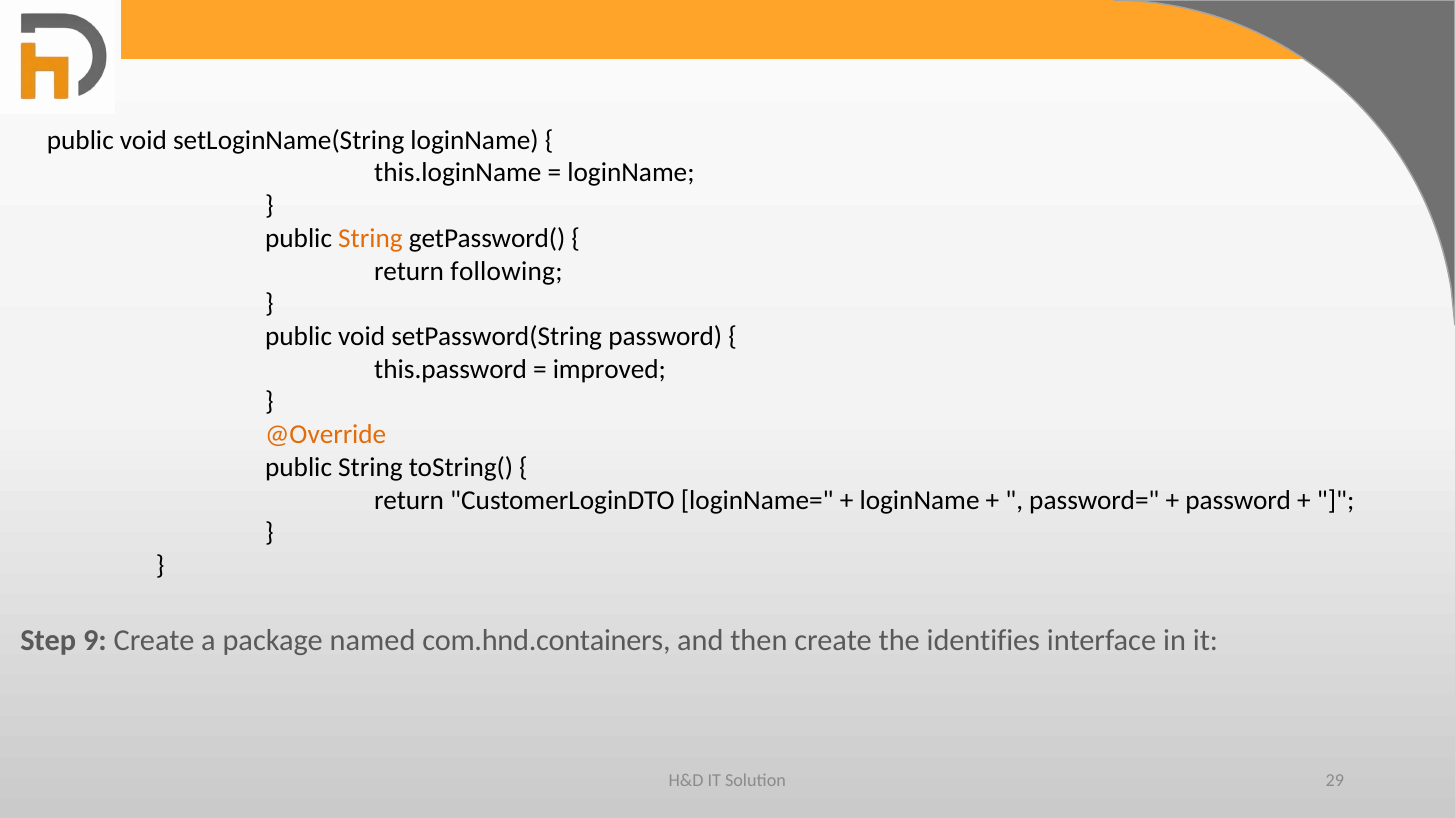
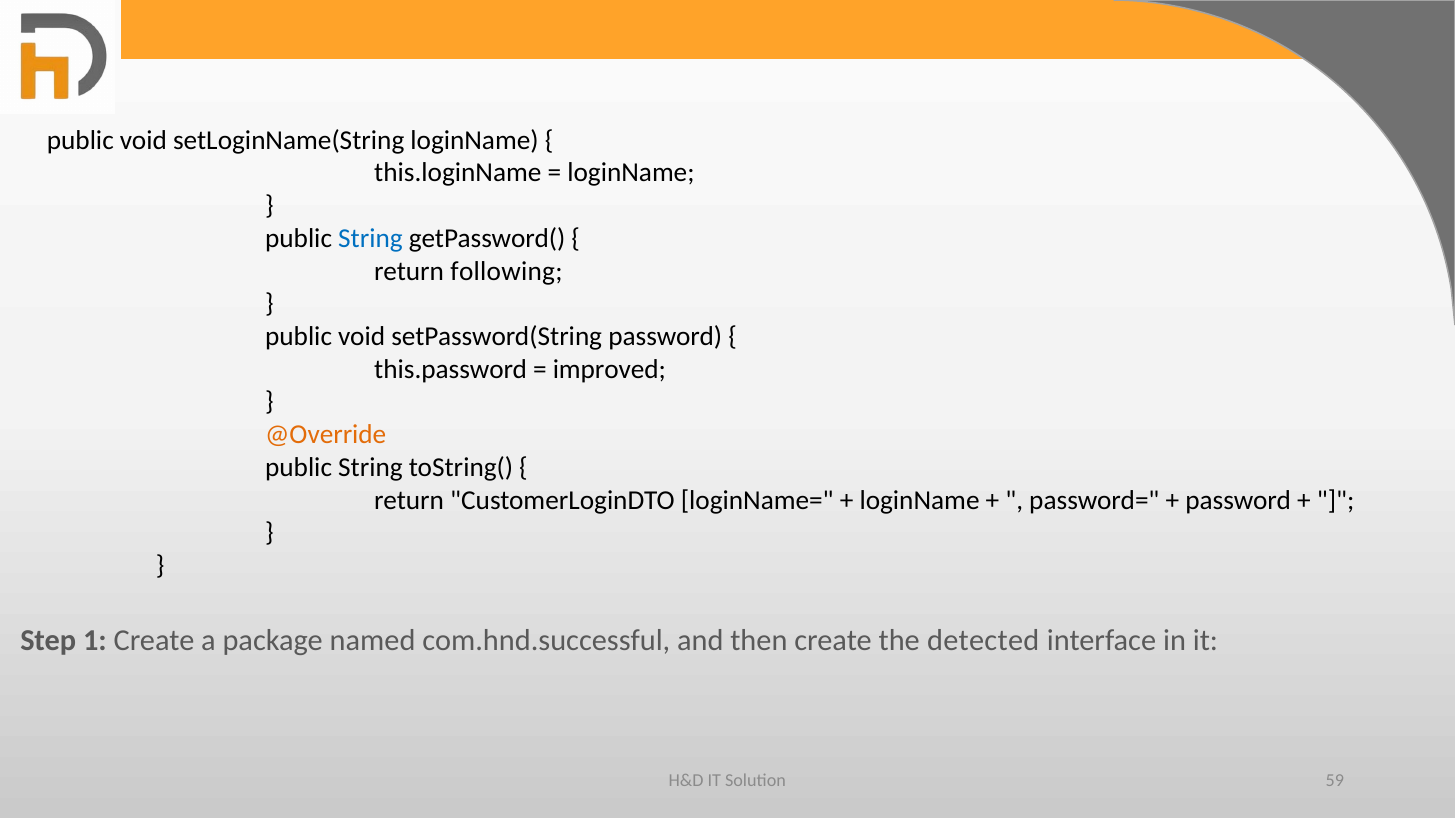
String colour: orange -> blue (370, 239)
9: 9 -> 1 (95, 641)
com.hnd.containers: com.hnd.containers -> com.hnd.successful (546, 641)
identifies: identifies -> detected (983, 641)
29: 29 -> 59 (1335, 781)
